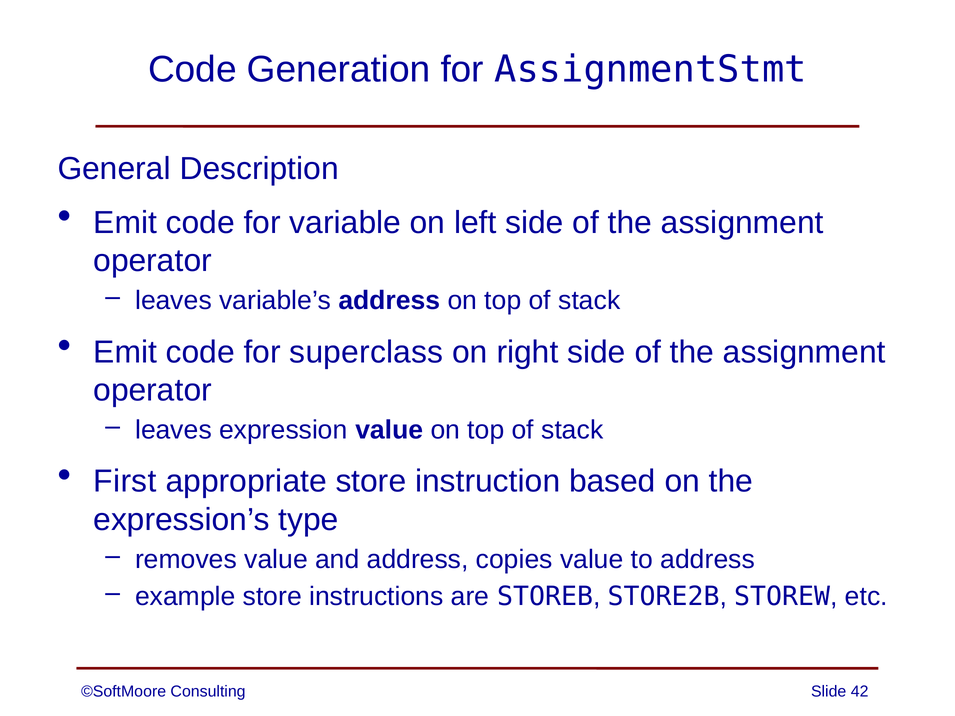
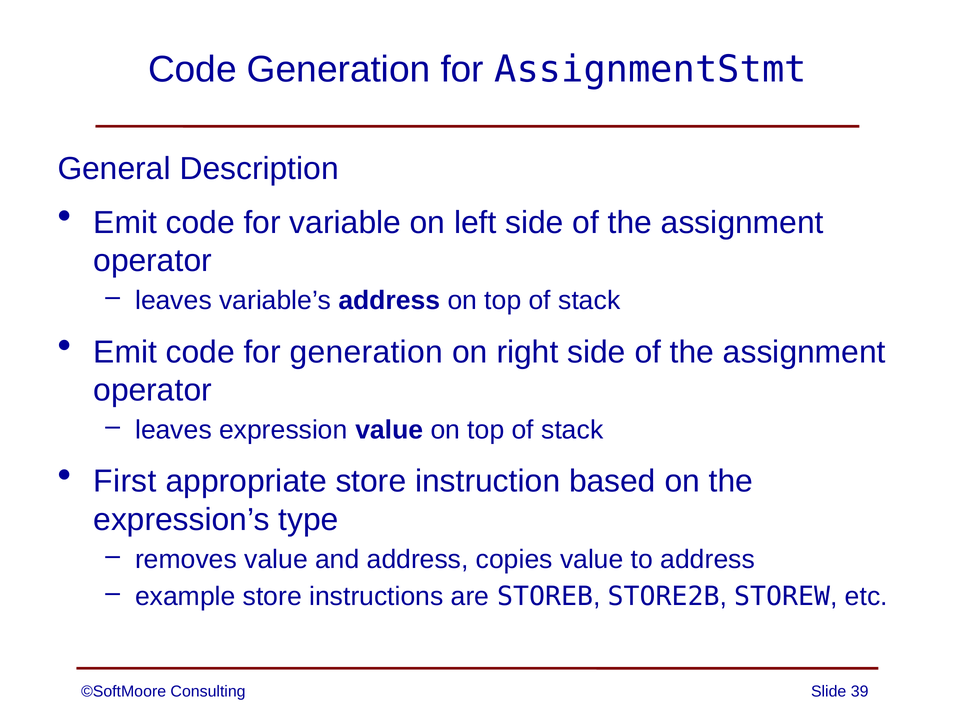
for superclass: superclass -> generation (366, 352)
42: 42 -> 39 (860, 692)
